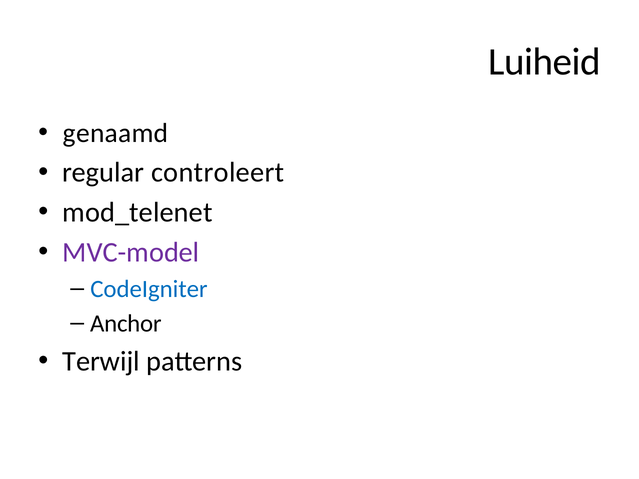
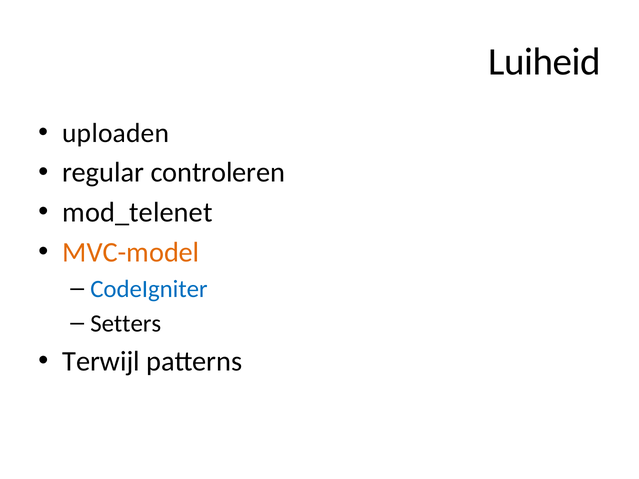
genaamd: genaamd -> uploaden (116, 133)
controleert: controleert -> controleren (218, 173)
MVC-model colour: purple -> orange (131, 252)
Anchor: Anchor -> Setters (126, 324)
